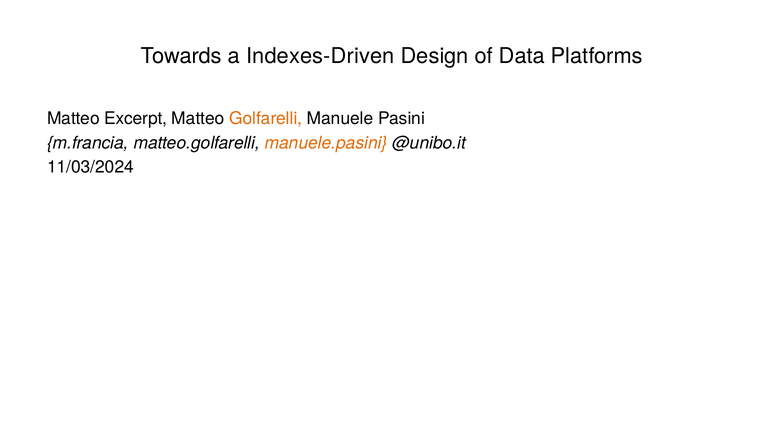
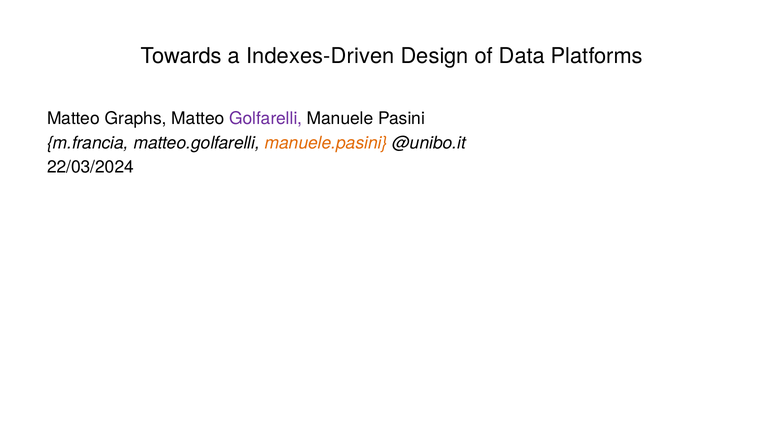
Excerpt: Excerpt -> Graphs (136, 118)
Golfarelli colour: orange -> purple (266, 118)
11/03/2024: 11/03/2024 -> 22/03/2024 (90, 167)
